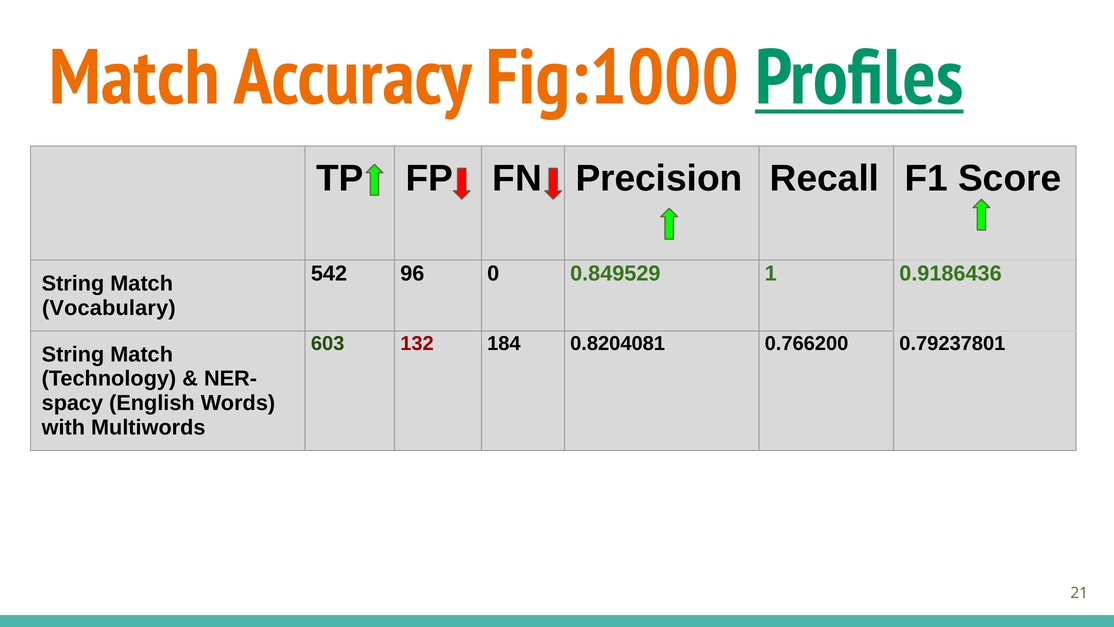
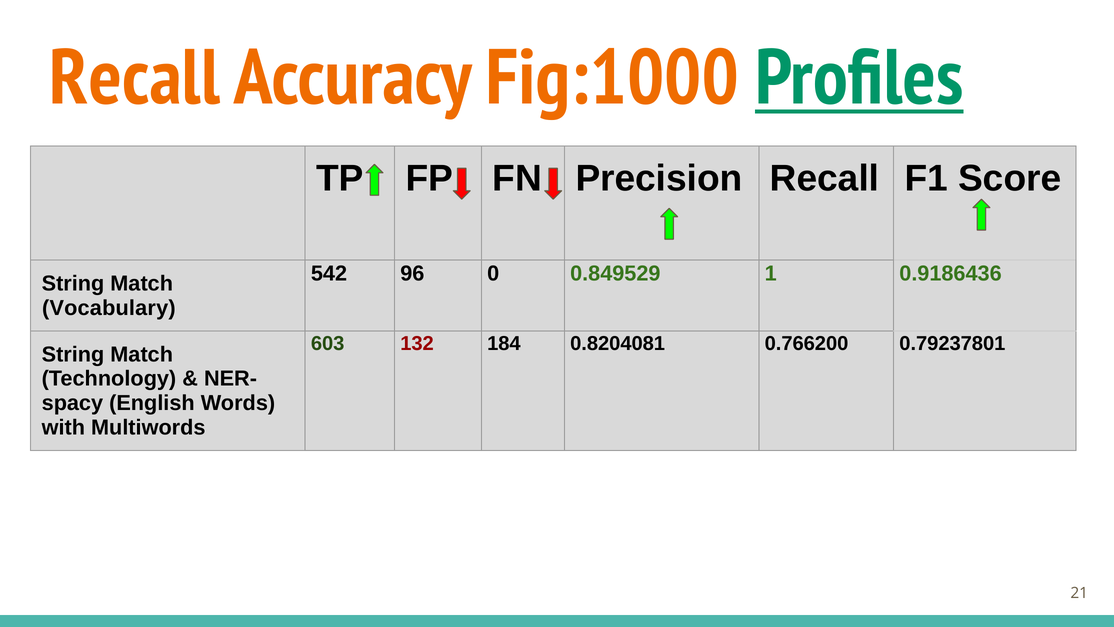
Match: Match -> Recall (135, 78)
